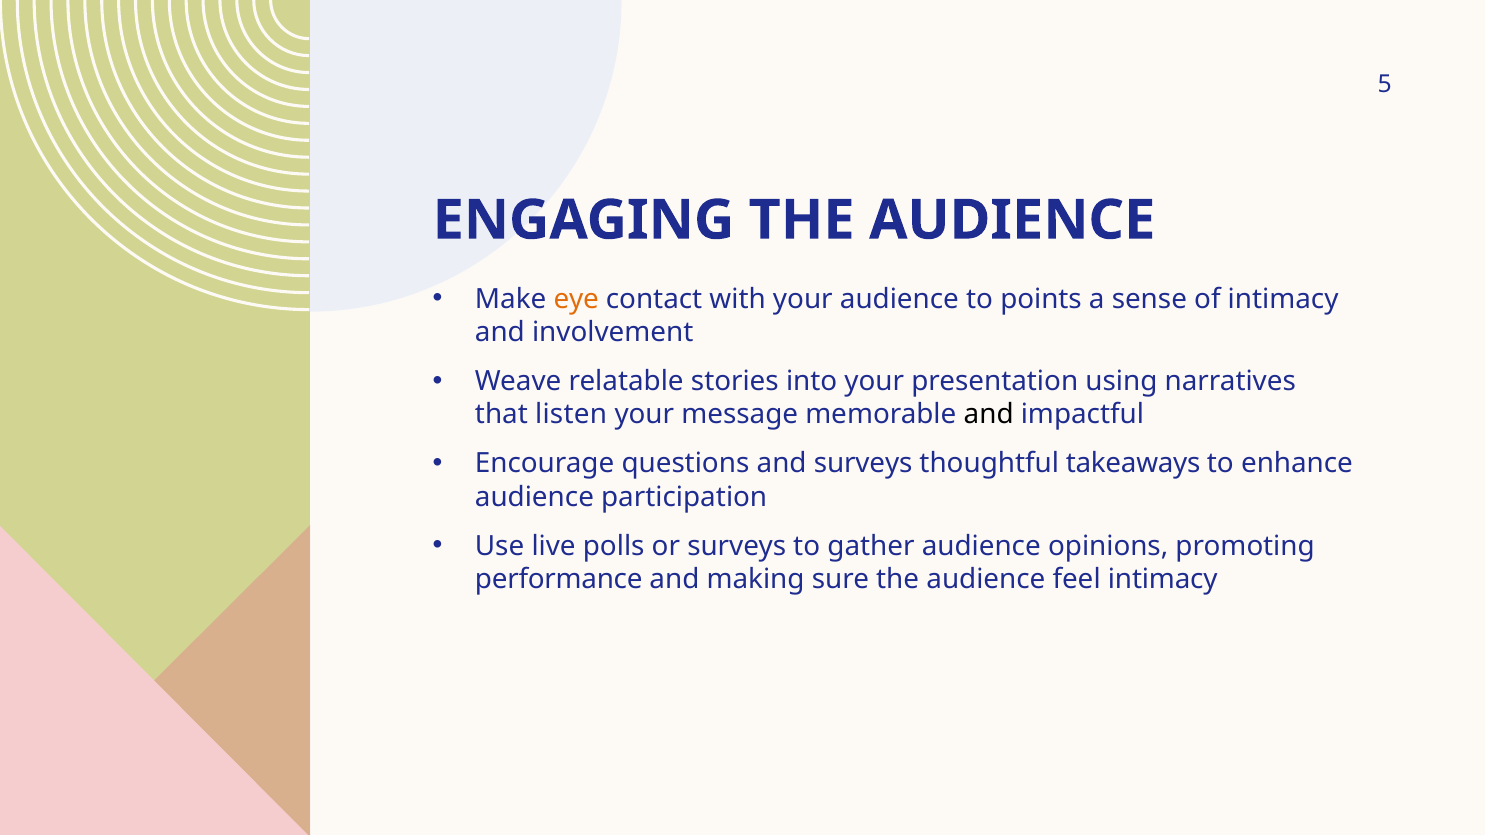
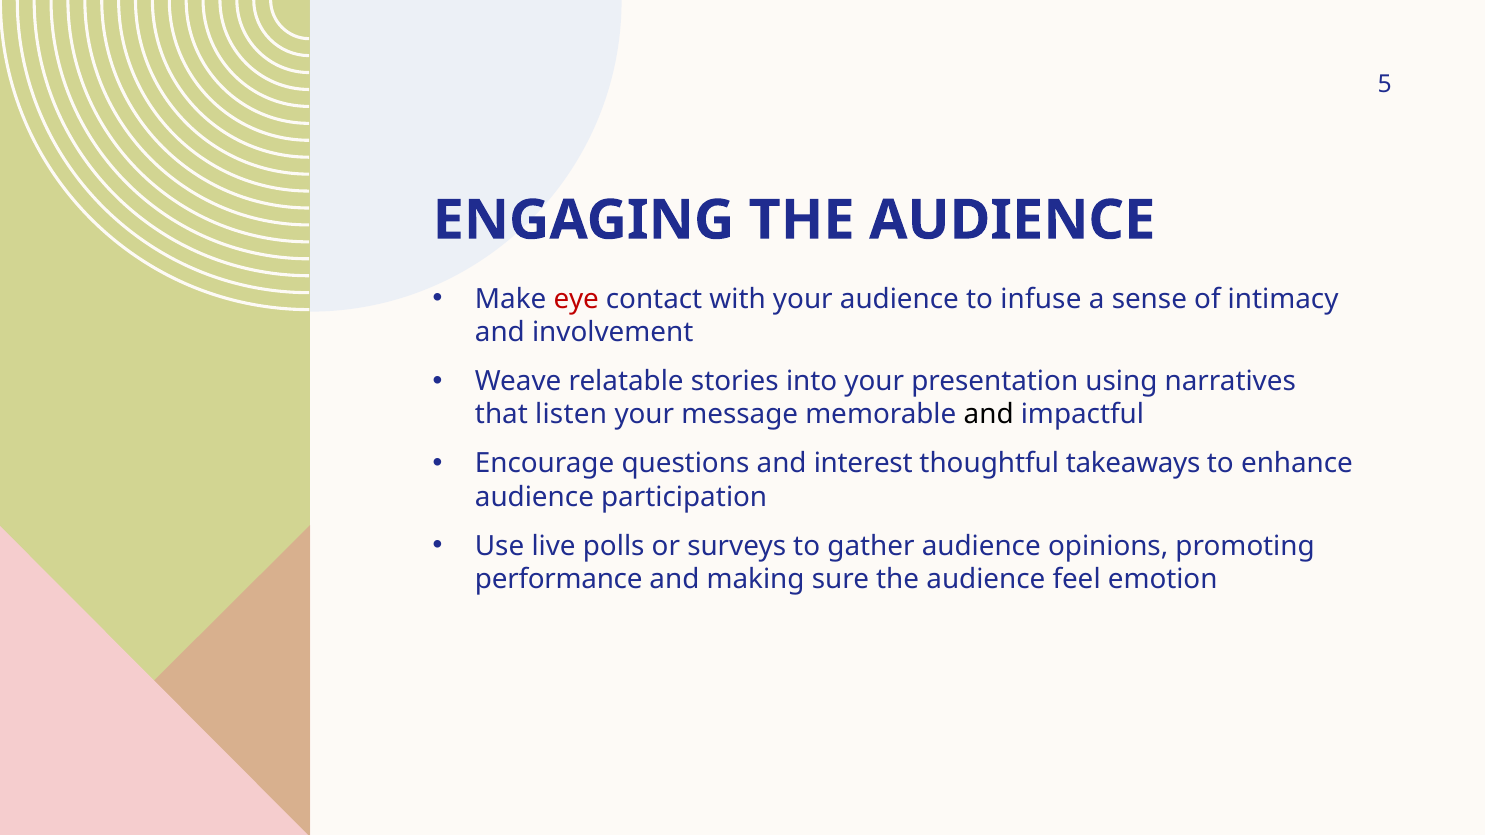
eye colour: orange -> red (576, 299)
points: points -> infuse (1041, 299)
and surveys: surveys -> interest (863, 464)
feel intimacy: intimacy -> emotion (1163, 579)
